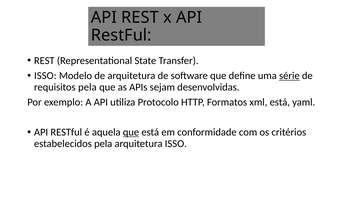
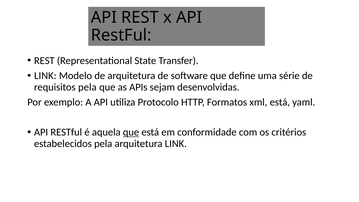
ISSO: ISSO -> LINK (45, 76)
série underline: present -> none (289, 76)
arquitetura ISSO: ISSO -> LINK (176, 144)
